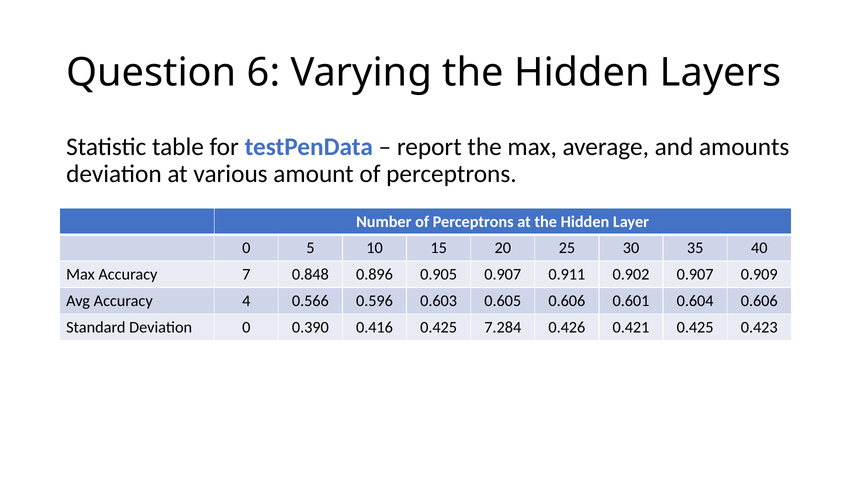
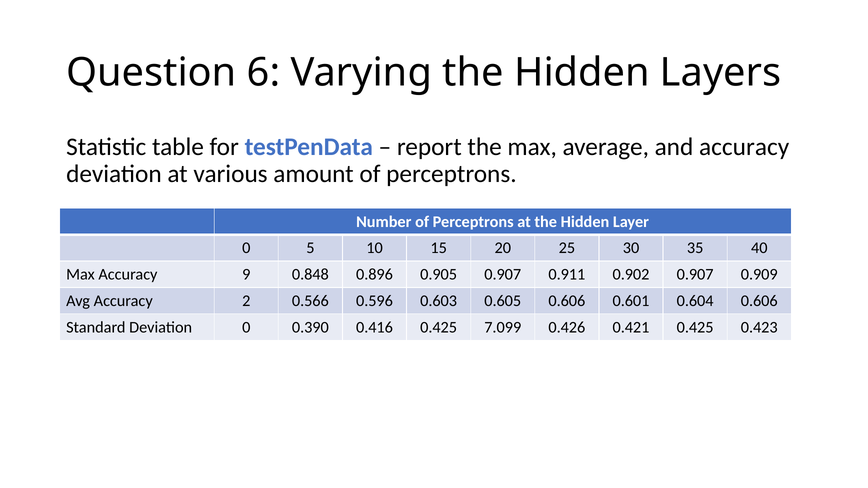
and amounts: amounts -> accuracy (744, 147)
7: 7 -> 9 (246, 275)
4: 4 -> 2 (246, 301)
7.284: 7.284 -> 7.099 (503, 327)
